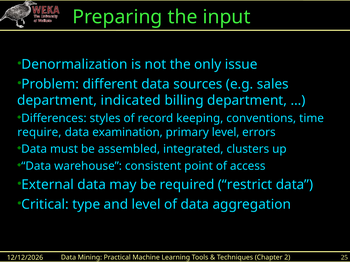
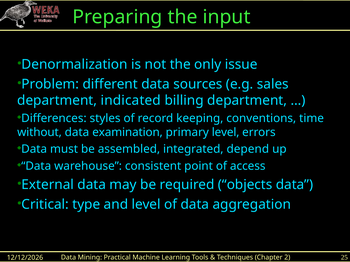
require: require -> without (40, 132)
clusters: clusters -> depend (248, 149)
restrict: restrict -> objects (245, 185)
